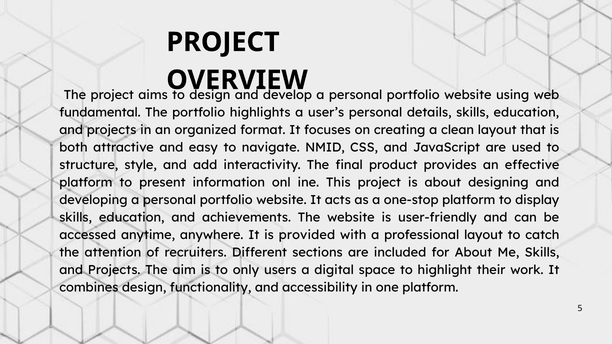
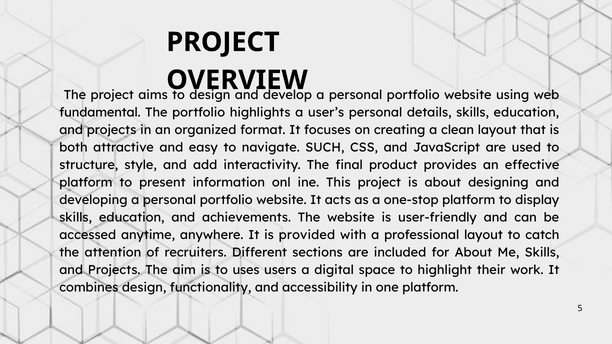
NMID: NMID -> SUCH (325, 148)
only: only -> uses (246, 270)
